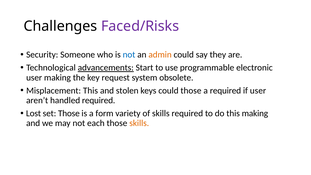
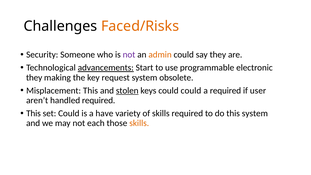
Faced/Risks colour: purple -> orange (140, 26)
not colour: blue -> purple (129, 55)
user: user -> they (34, 77)
stolen underline: none -> present (127, 91)
could those: those -> could (191, 91)
Lost: Lost -> This (33, 113)
set Those: Those -> Could (69, 113)
form: form -> have (104, 113)
this making: making -> system (255, 113)
